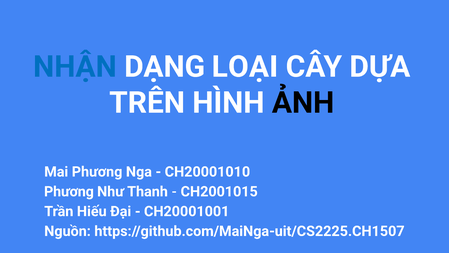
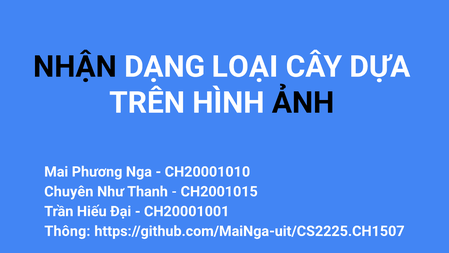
NHẬN colour: blue -> black (75, 67)
Phương: Phương -> Chuyên (69, 191)
Nguồn: Nguồn -> Thông (67, 231)
